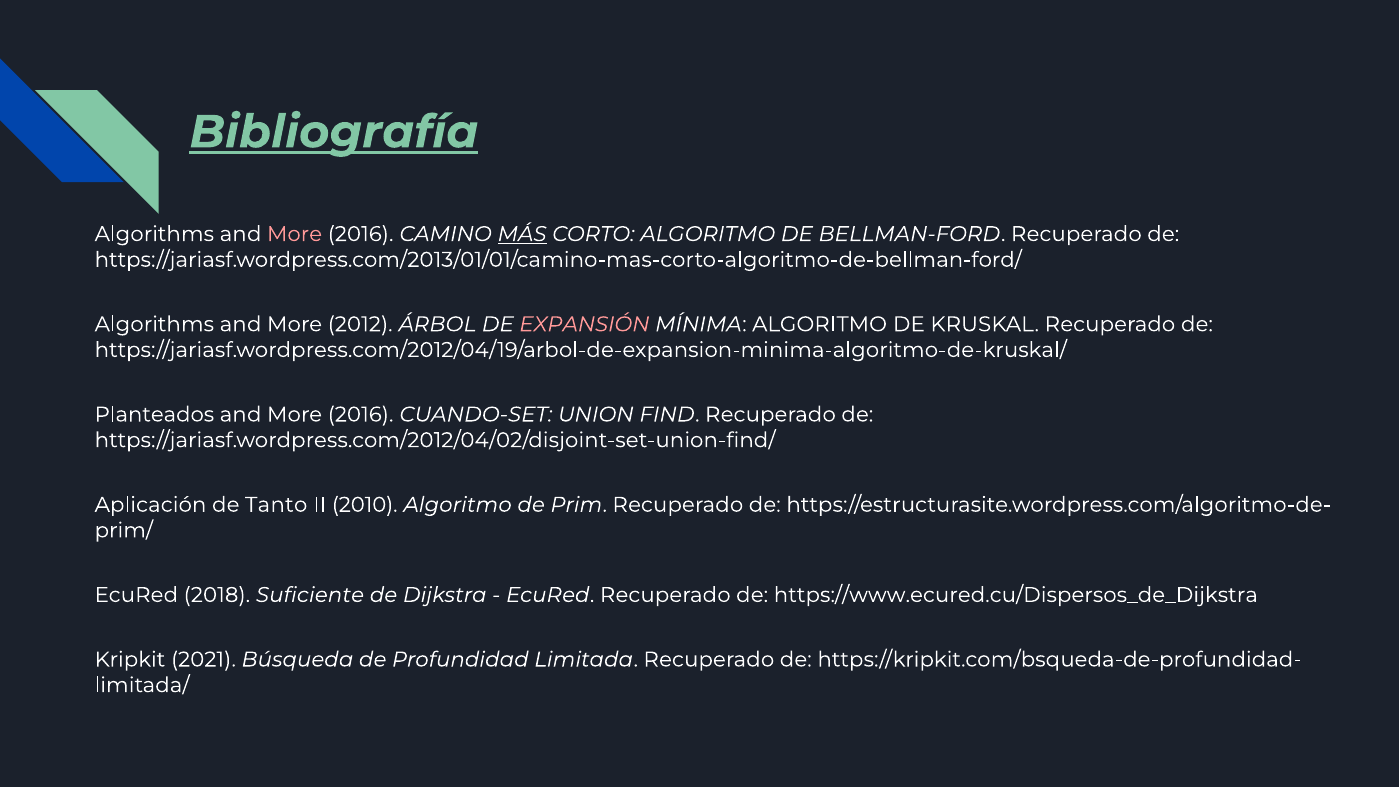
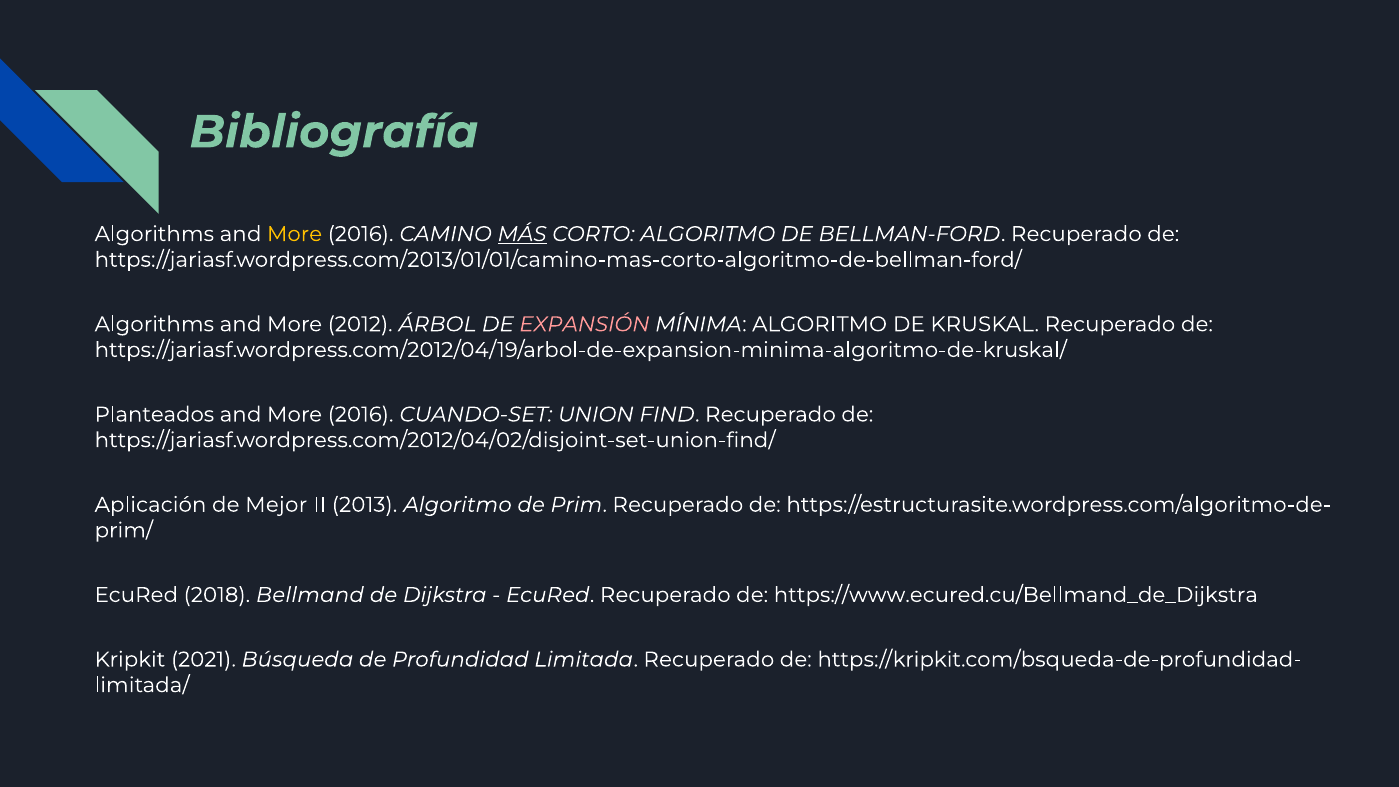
Bibliografía underline: present -> none (334, 132)
More colour: pink -> yellow (295, 234)
Tanto: Tanto -> Mejor (276, 505)
2010: 2010 -> 2013 (365, 505)
Suficiente: Suficiente -> Bellmand (310, 595)
https://www.ecured.cu/Dispersos_de_Dijkstra: https://www.ecured.cu/Dispersos_de_Dijkstra -> https://www.ecured.cu/Bellmand_de_Dijkstra (1016, 595)
